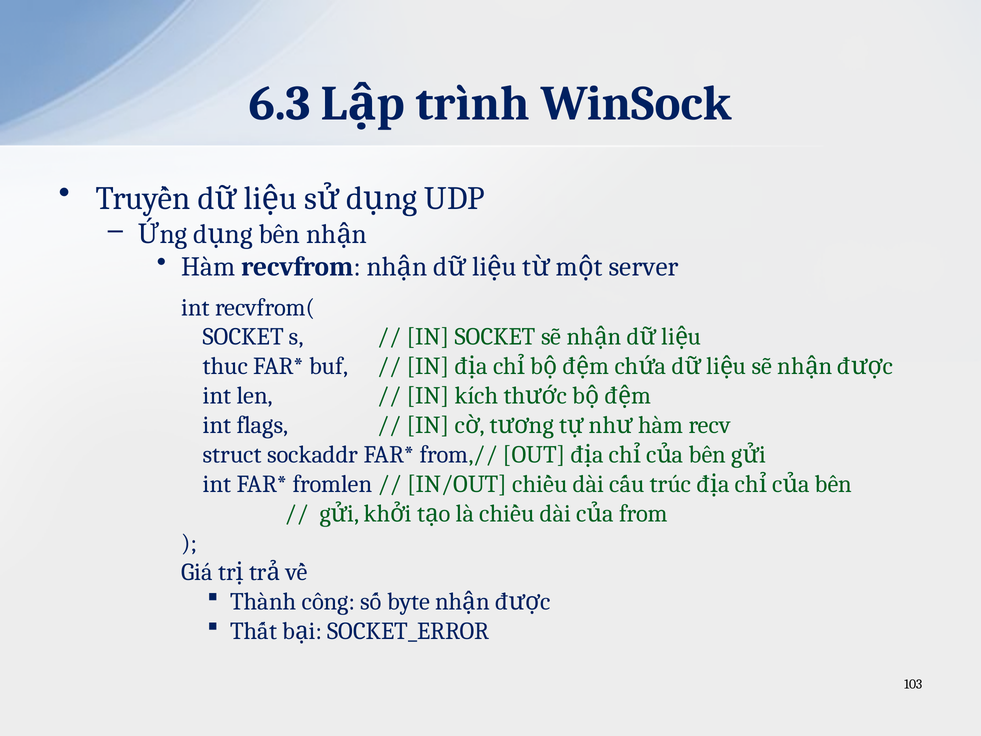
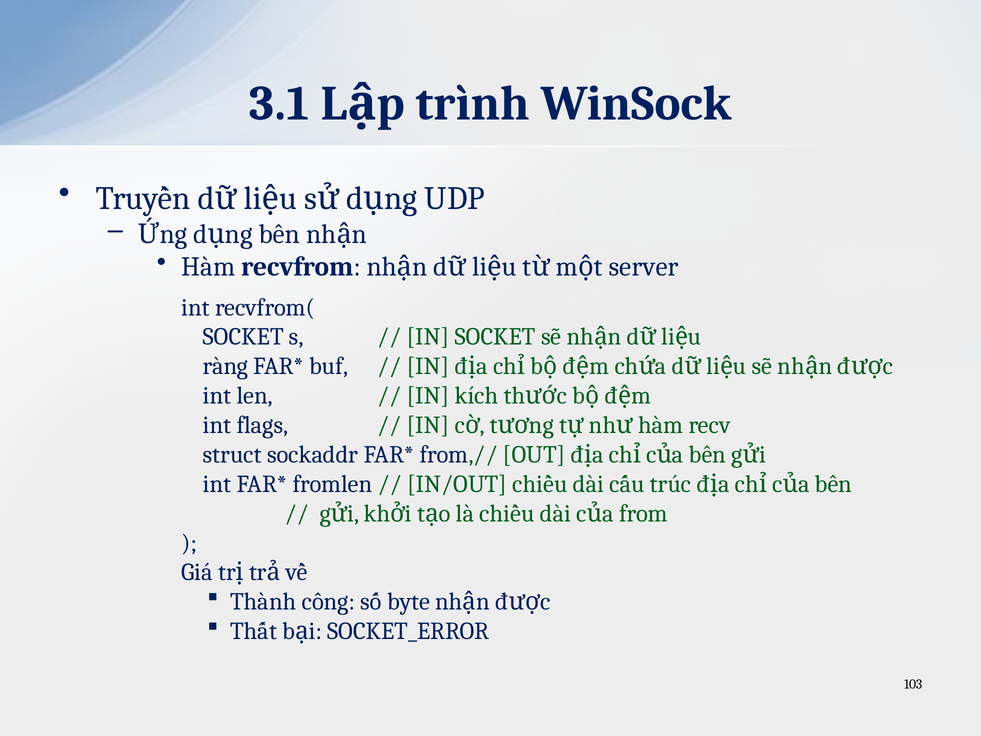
6.3: 6.3 -> 3.1 (279, 103)
thuc: thuc -> ràng (226, 366)
